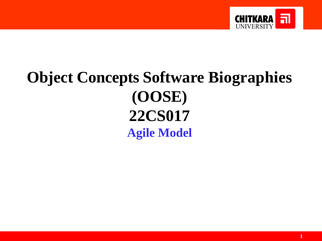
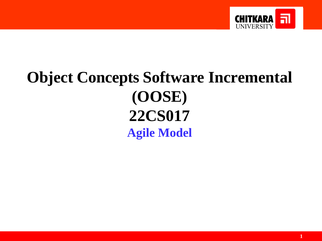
Biographies: Biographies -> Incremental (250, 77)
